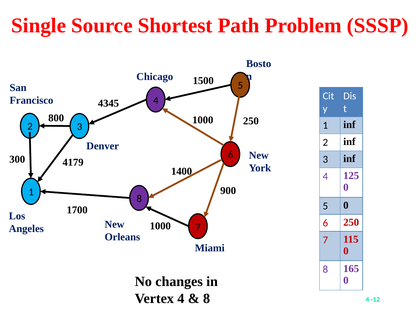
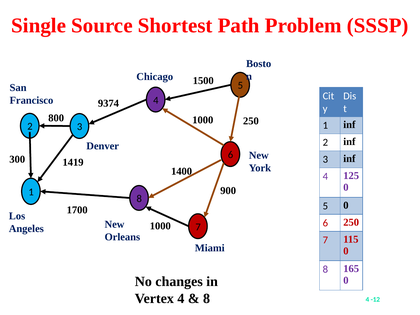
4345: 4345 -> 9374 (108, 103)
4179: 4179 -> 1419 (73, 162)
